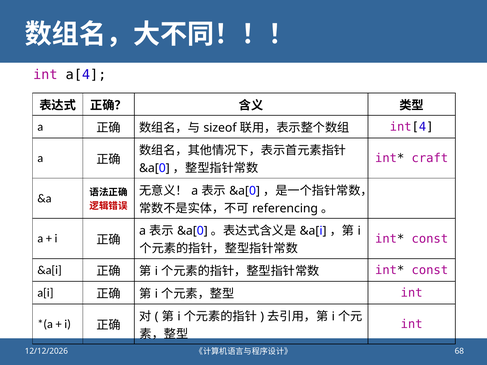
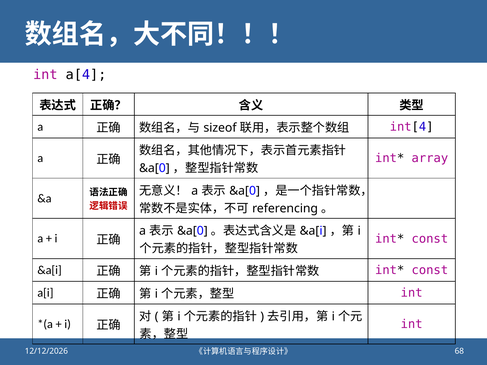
craft: craft -> array (430, 158)
